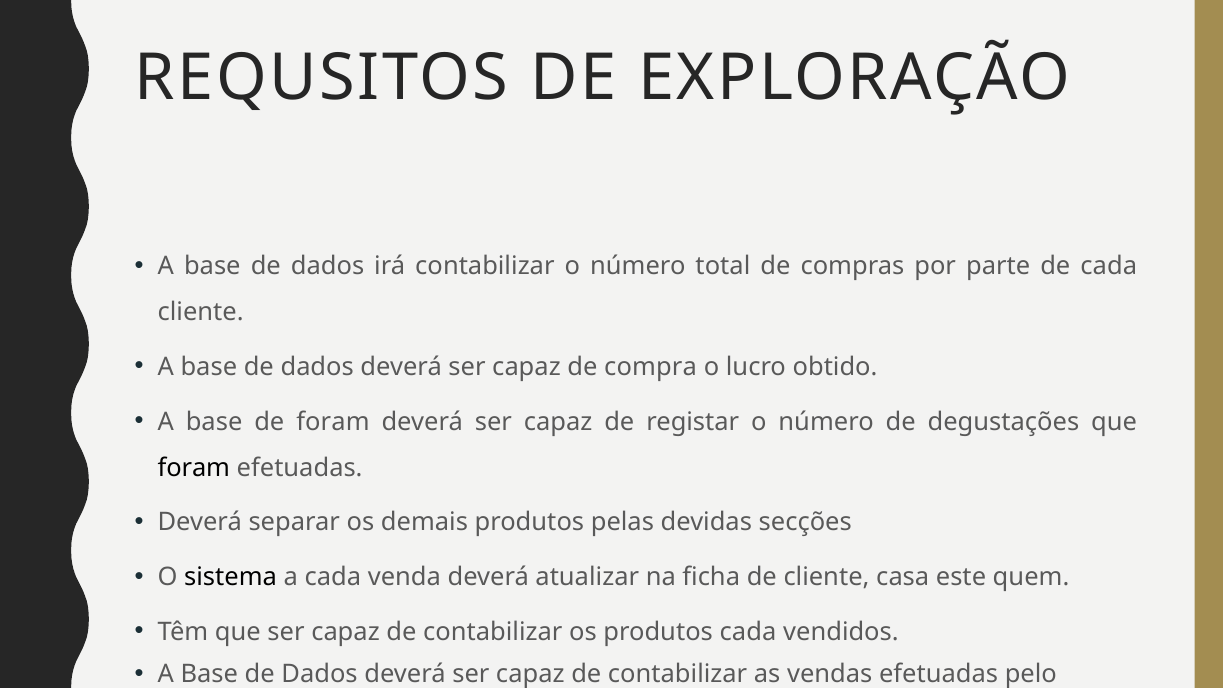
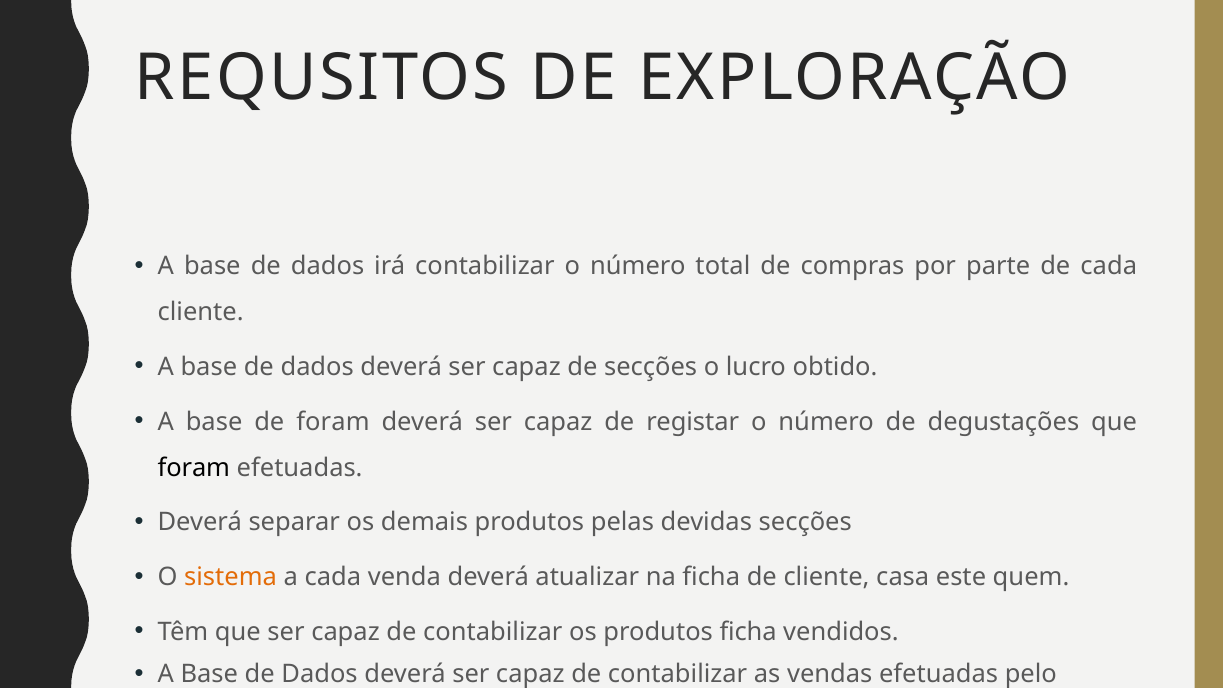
de compra: compra -> secções (651, 367)
sistema colour: black -> orange (231, 577)
produtos cada: cada -> ficha (748, 632)
